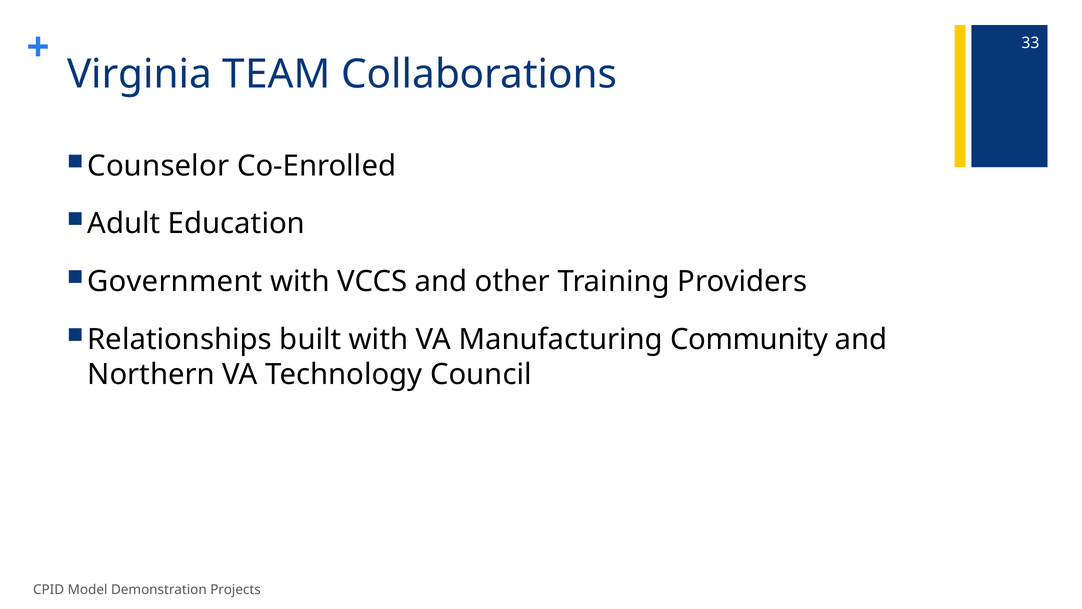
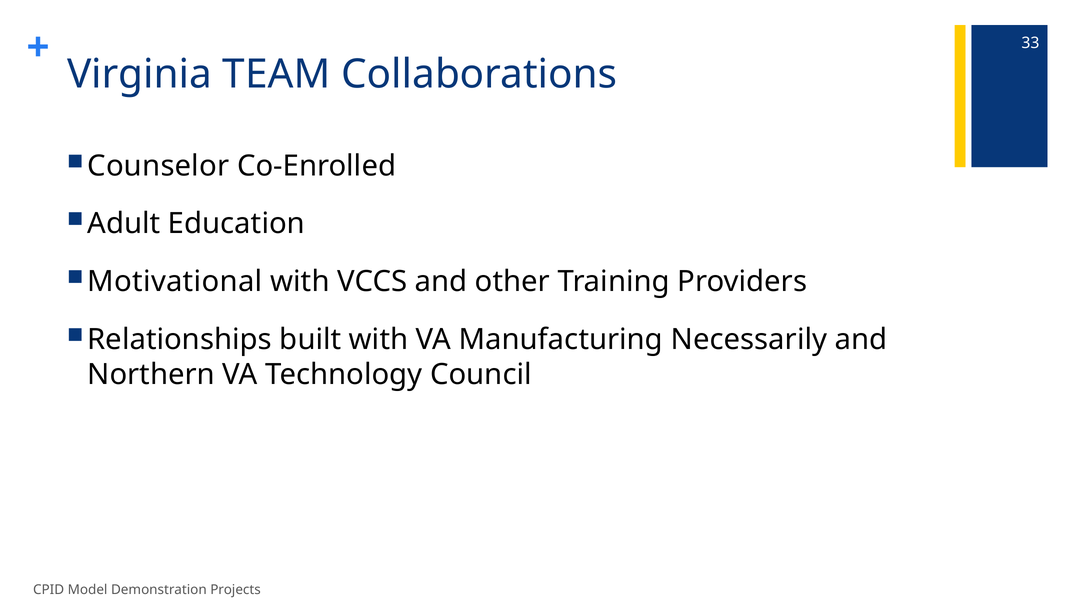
Government: Government -> Motivational (175, 281)
Community: Community -> Necessarily (749, 339)
